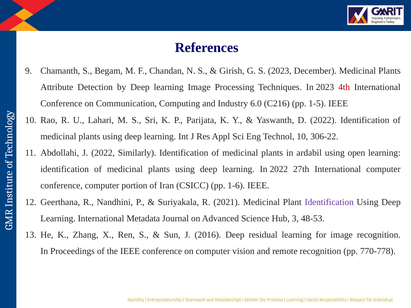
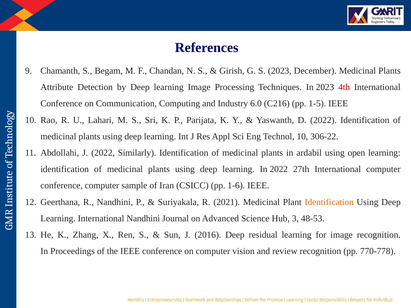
portion: portion -> sample (134, 186)
Identification colour: purple -> orange (329, 202)
International Metadata: Metadata -> Nandhini (143, 219)
remote: remote -> review (285, 252)
